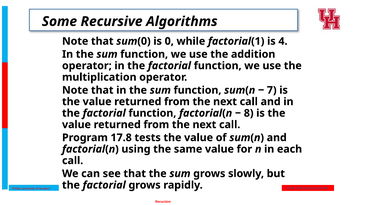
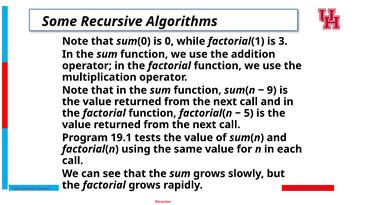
4: 4 -> 3 (283, 41)
7: 7 -> 9 (272, 90)
8: 8 -> 5 (249, 113)
17.8: 17.8 -> 19.1 (121, 138)
